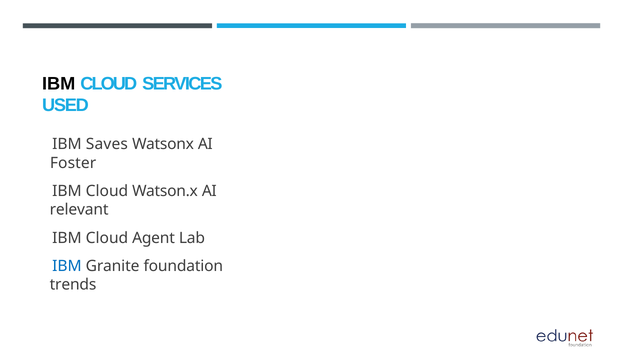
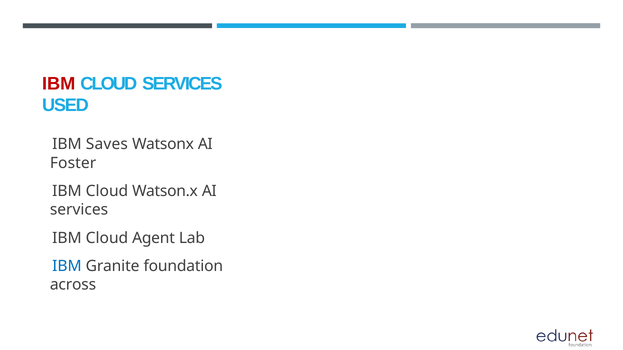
IBM colour: black -> red (59, 84)
relevant: relevant -> services (79, 210)
trends: trends -> across (73, 285)
